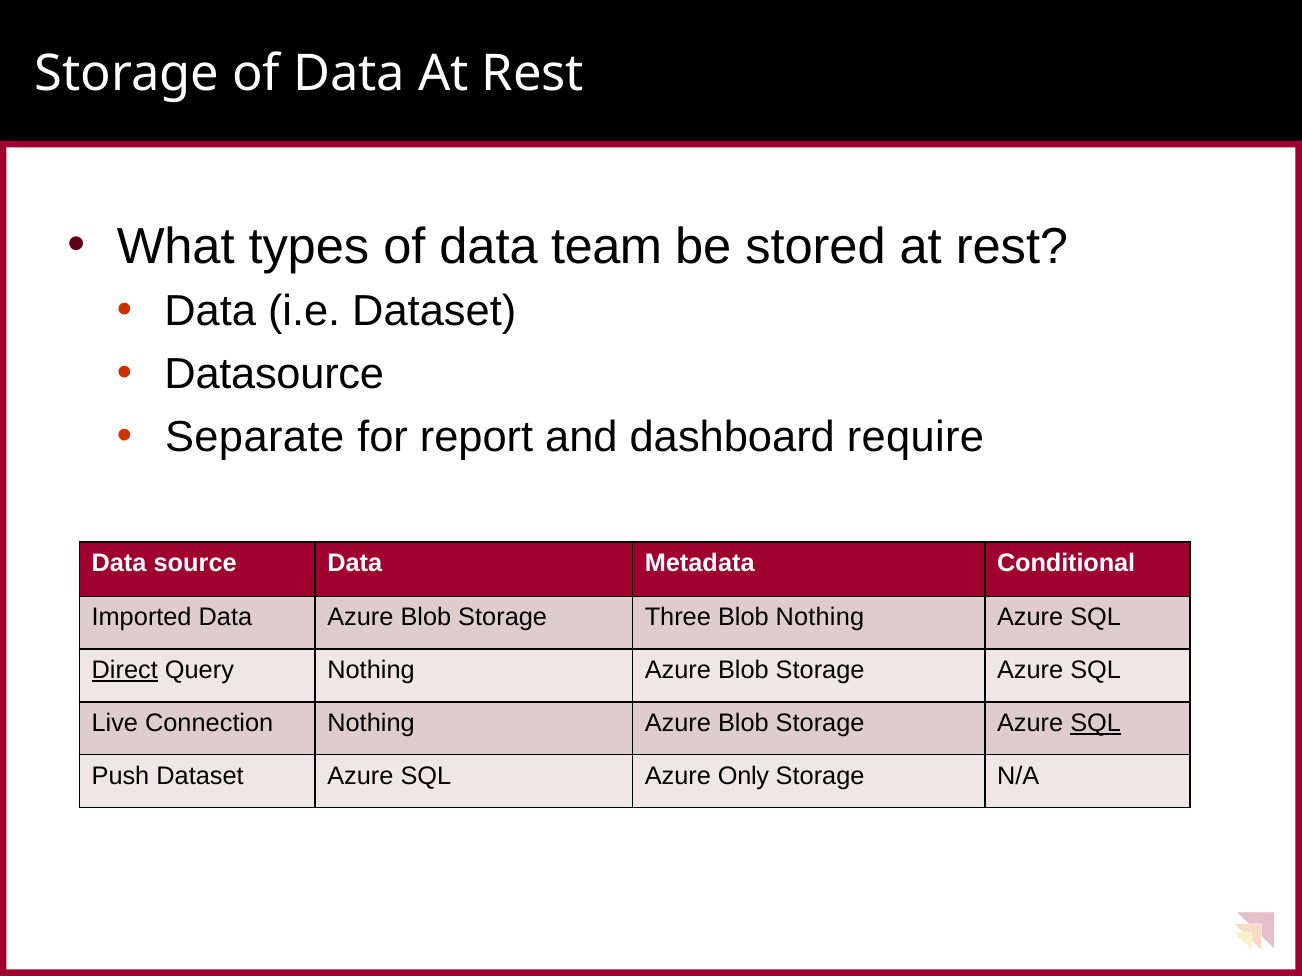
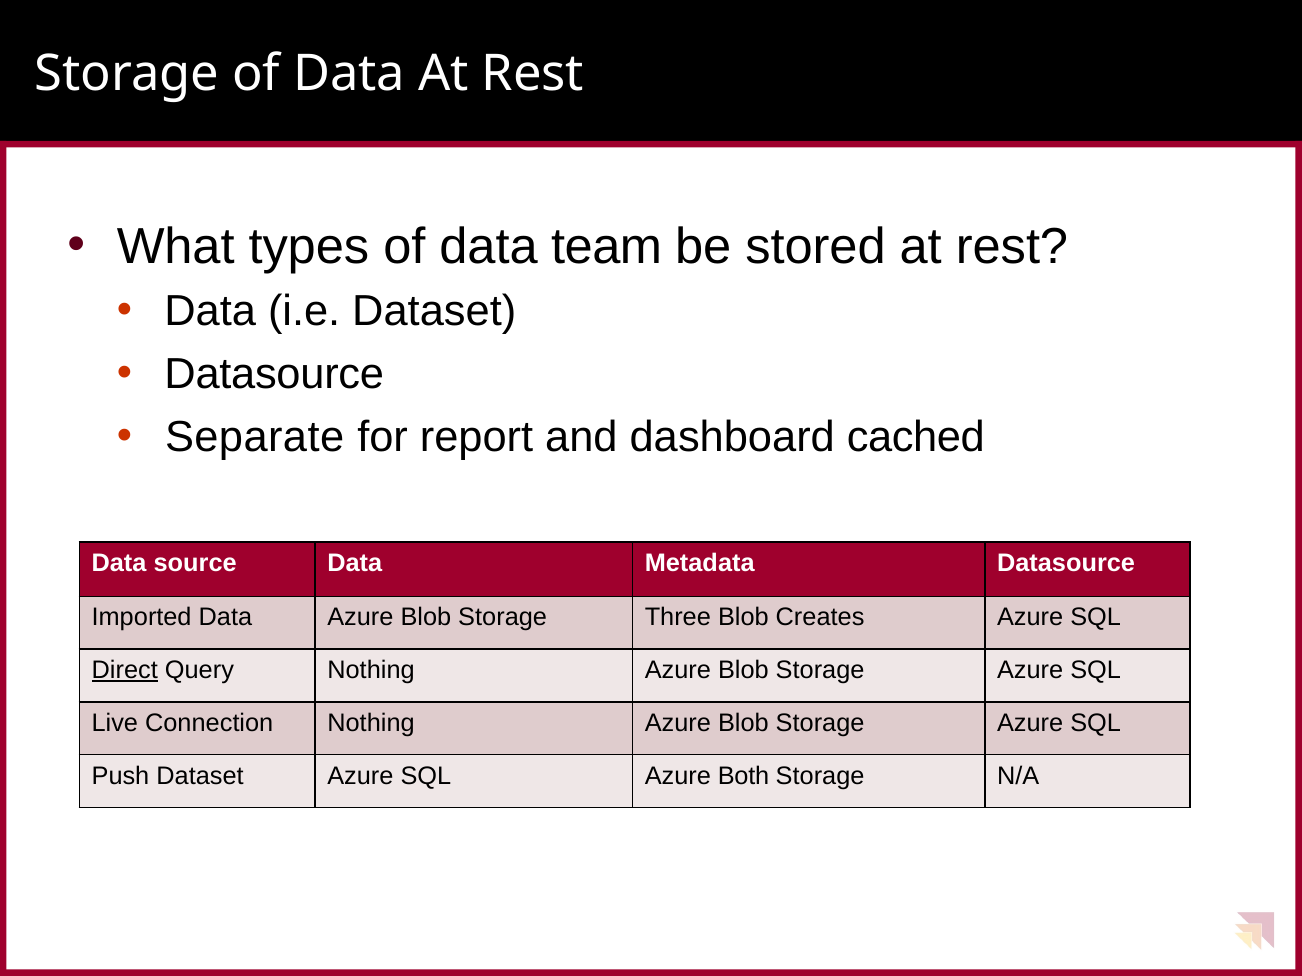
require: require -> cached (916, 438)
Metadata Conditional: Conditional -> Datasource (1066, 564)
Blob Nothing: Nothing -> Creates (820, 618)
SQL underline: present -> none (1096, 723)
Only: Only -> Both (743, 776)
